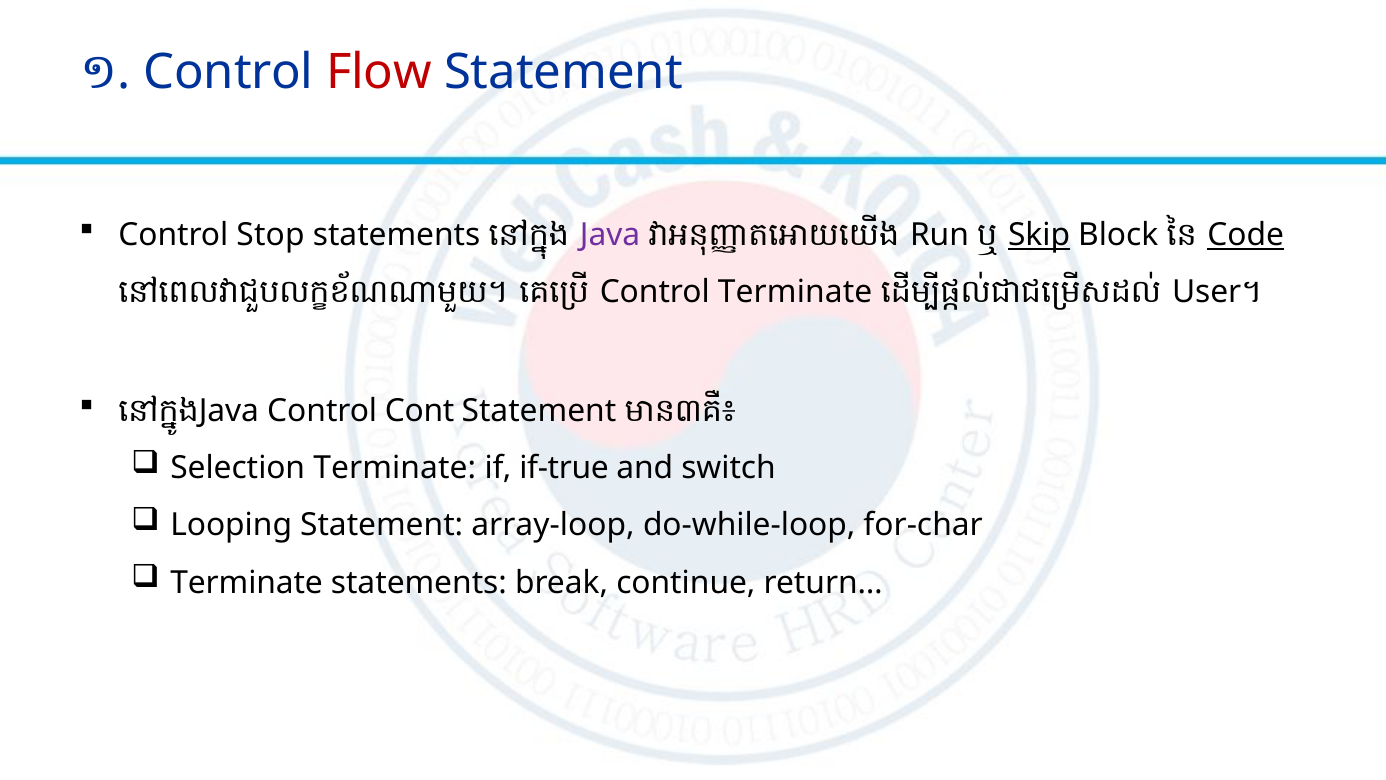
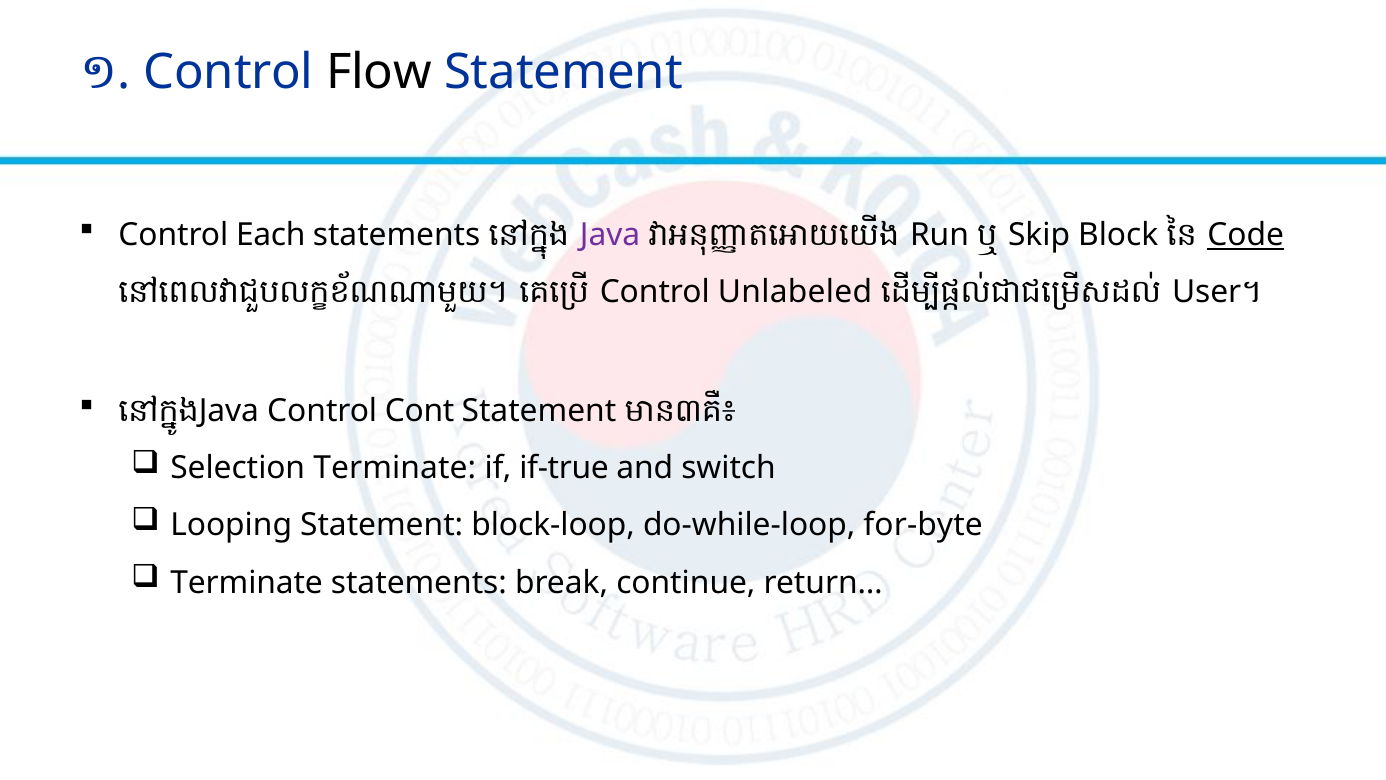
Flow colour: red -> black (379, 72)
Stop: Stop -> Each (271, 235)
Skip underline: present -> none (1039, 235)
Control Terminate: Terminate -> Unlabeled (795, 292)
array-loop: array-loop -> block-loop (553, 525)
for-char: for-char -> for-byte (923, 525)
